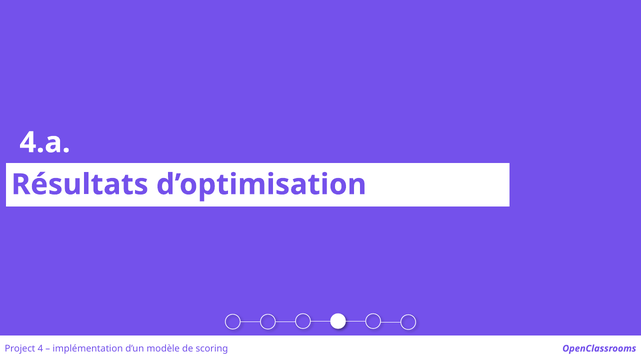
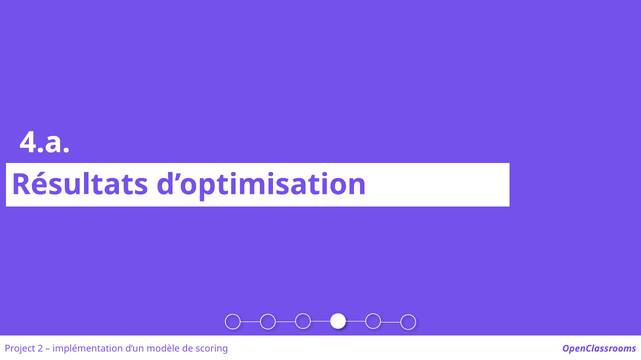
4: 4 -> 2 (40, 349)
